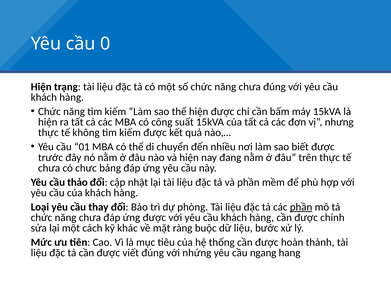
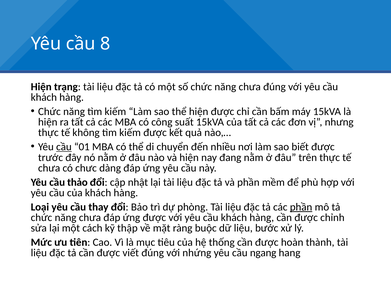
0: 0 -> 8 (105, 44)
cầu underline: none -> present (64, 147)
bảng: bảng -> dàng (110, 168)
khác: khác -> thập (127, 228)
